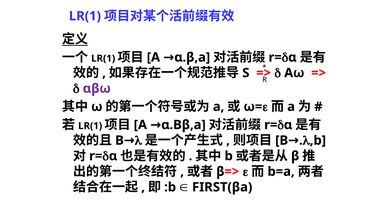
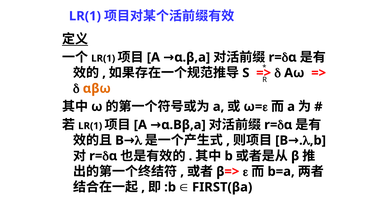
αβω colour: purple -> orange (97, 89)
